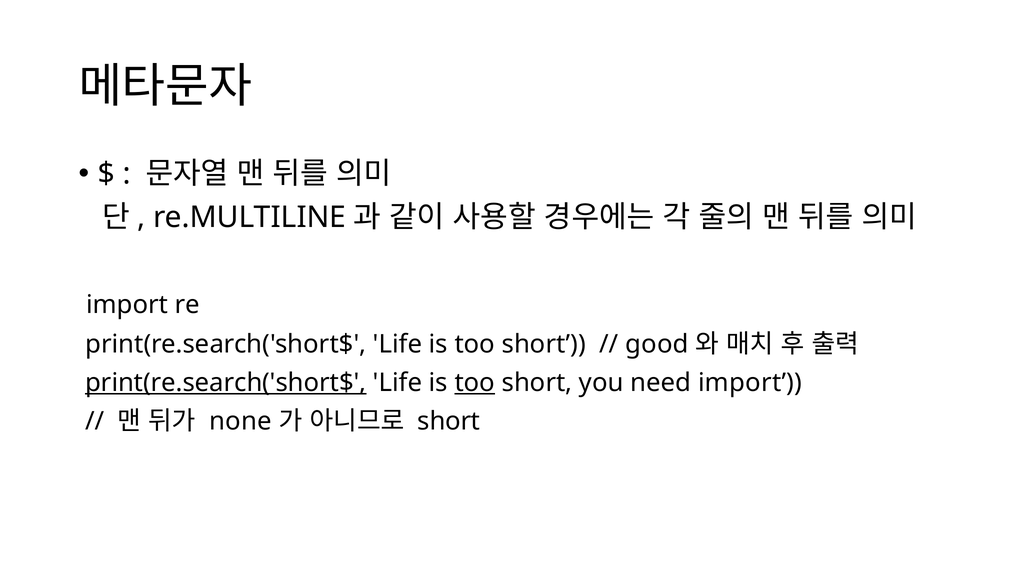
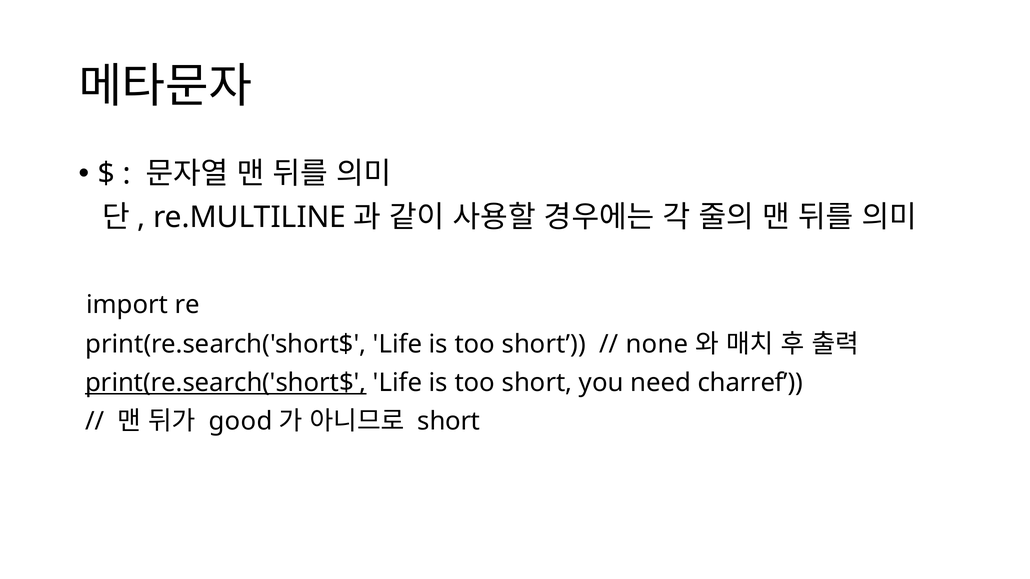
good: good -> none (657, 345)
too underline: present -> none (475, 383)
need import: import -> charref (750, 383)
none: none -> good (241, 422)
